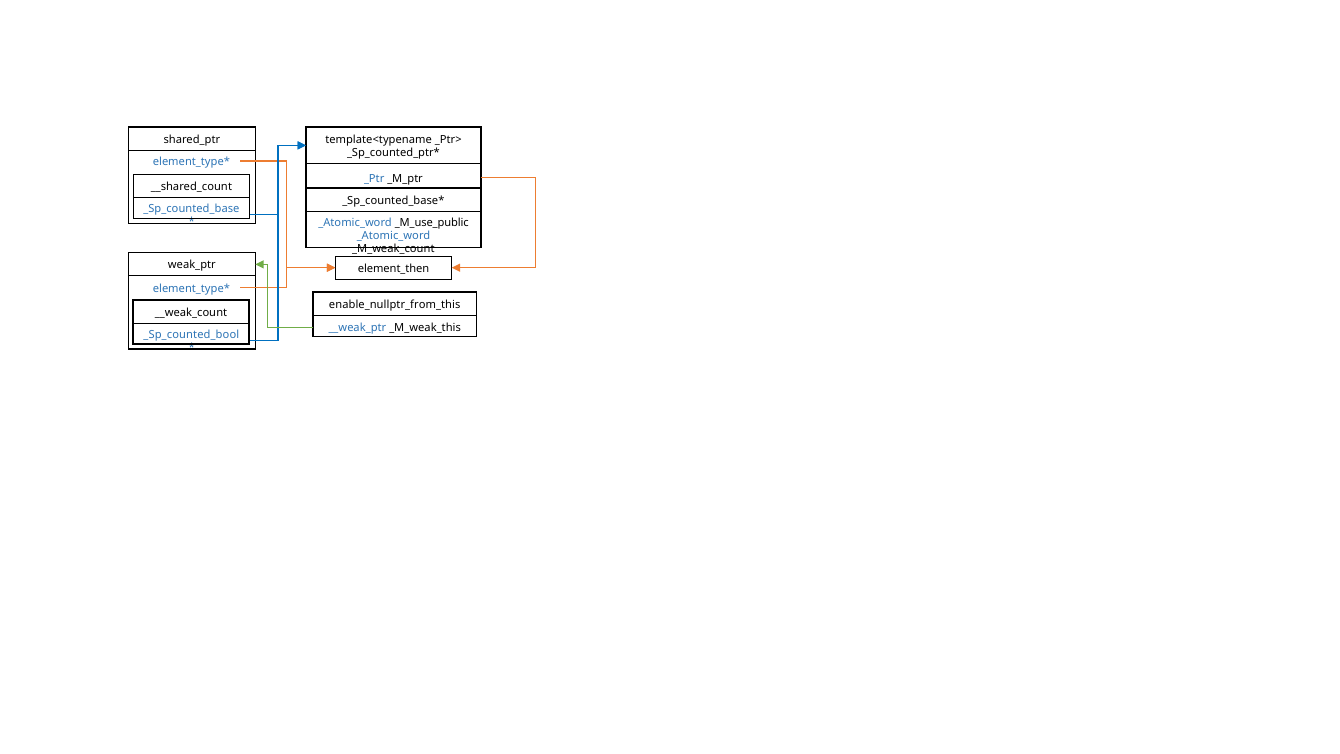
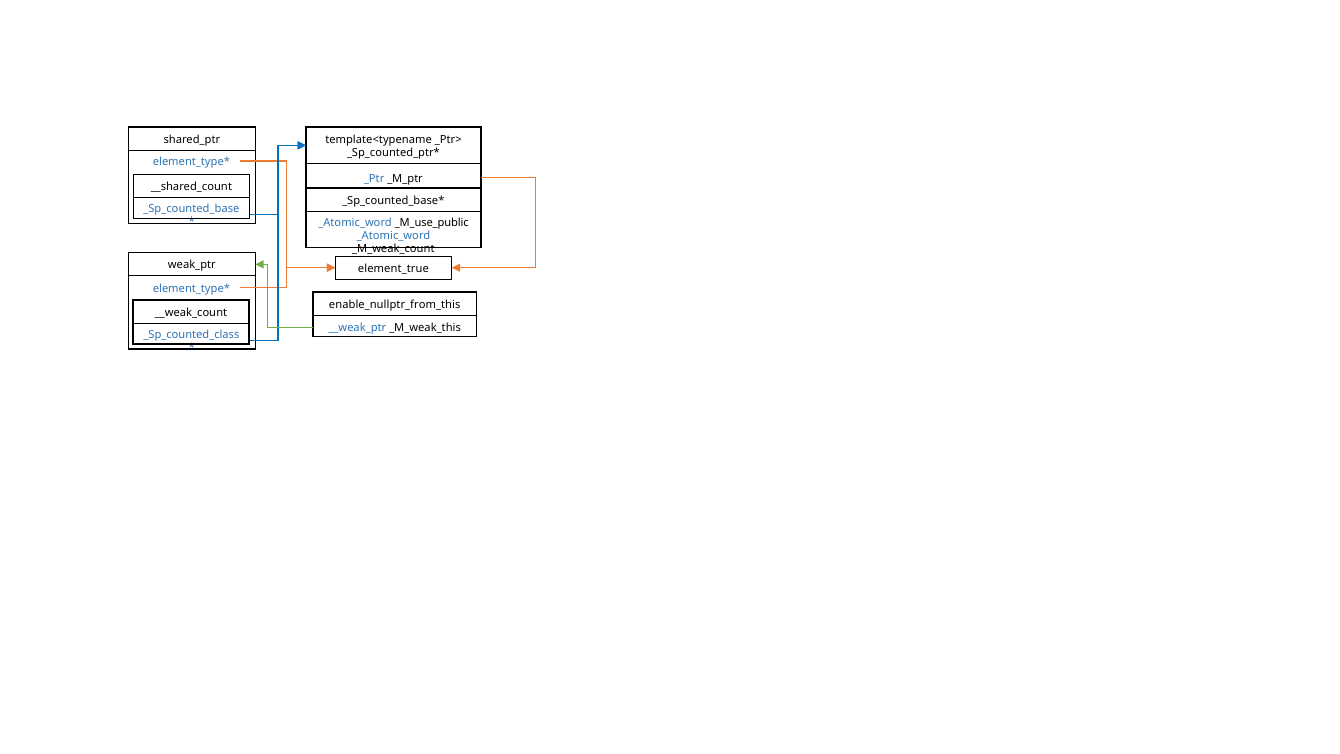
element_then: element_then -> element_true (393, 268)
_Sp_counted_bool: _Sp_counted_bool -> _Sp_counted_class (191, 334)
